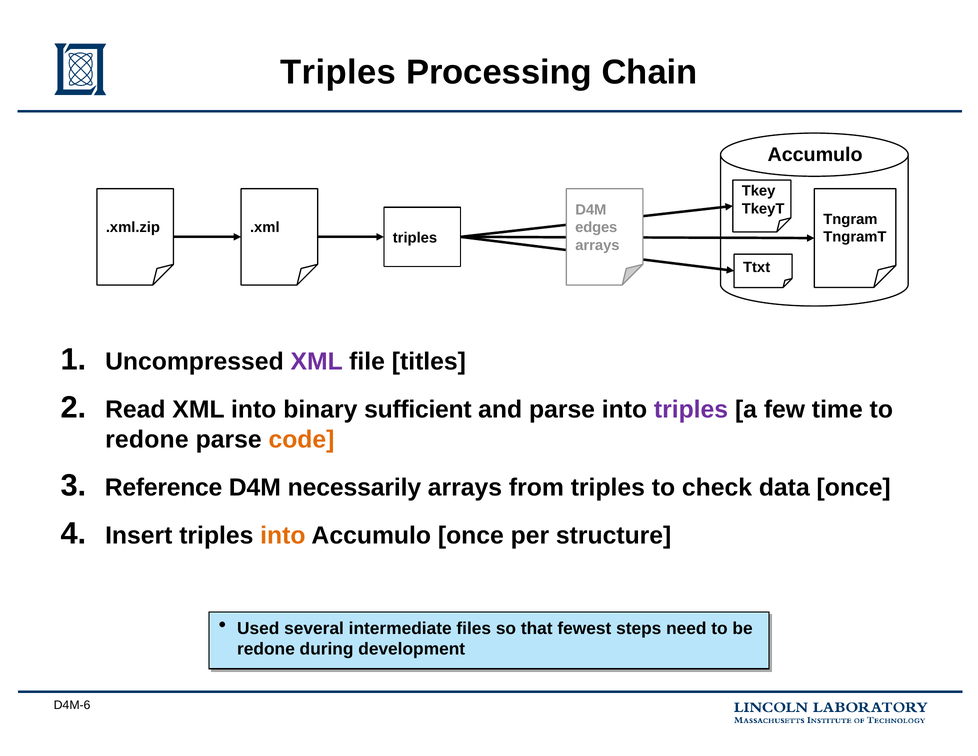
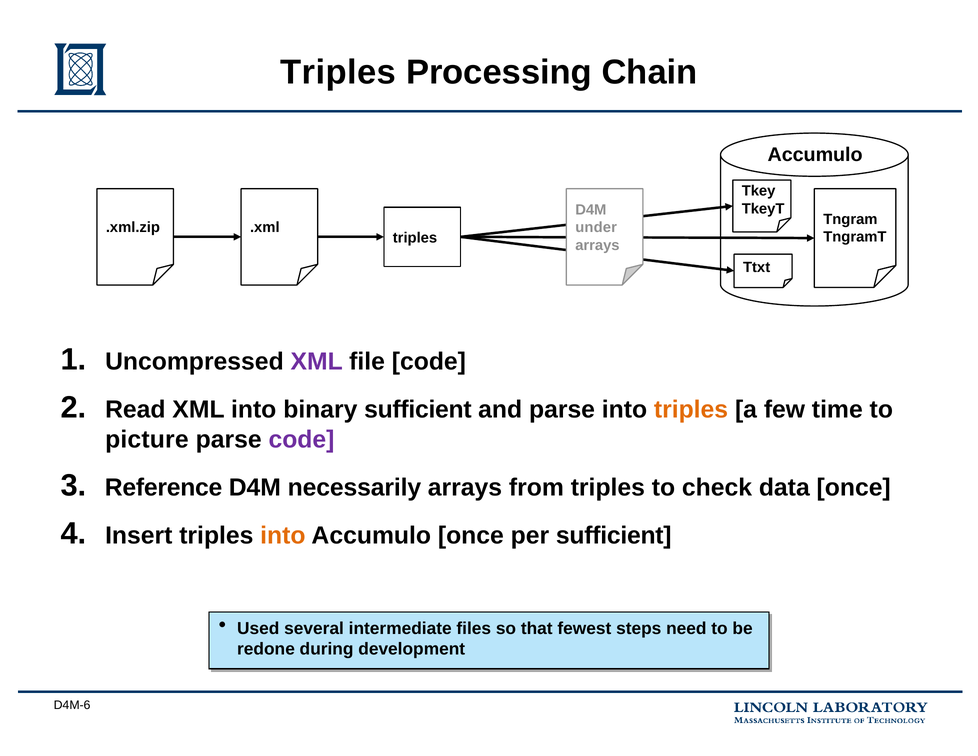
edges: edges -> under (596, 227)
file titles: titles -> code (429, 361)
triples colour: purple -> orange (691, 410)
redone: redone -> picture (147, 439)
code colour: orange -> purple (301, 439)
per structure: structure -> sufficient (614, 536)
